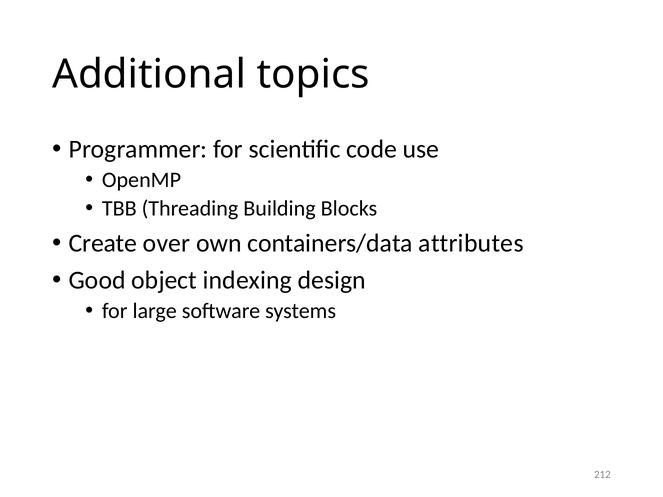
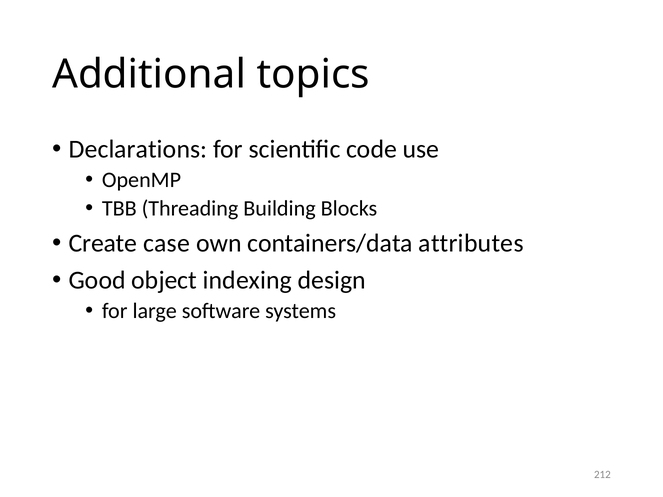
Programmer: Programmer -> Declarations (138, 149)
over: over -> case (167, 243)
